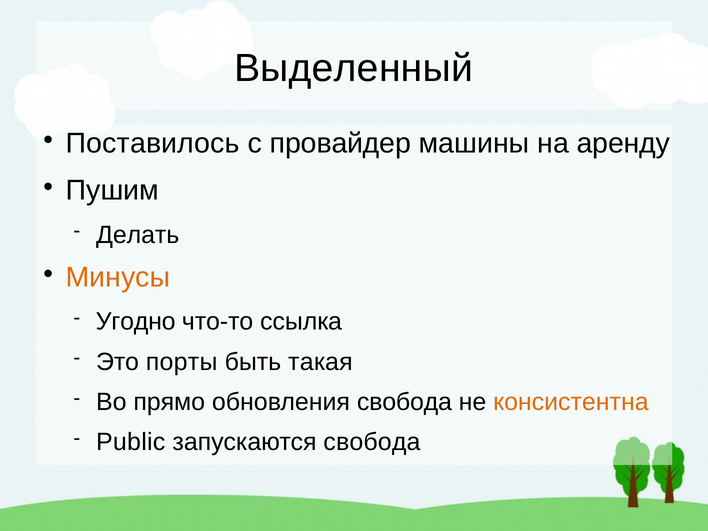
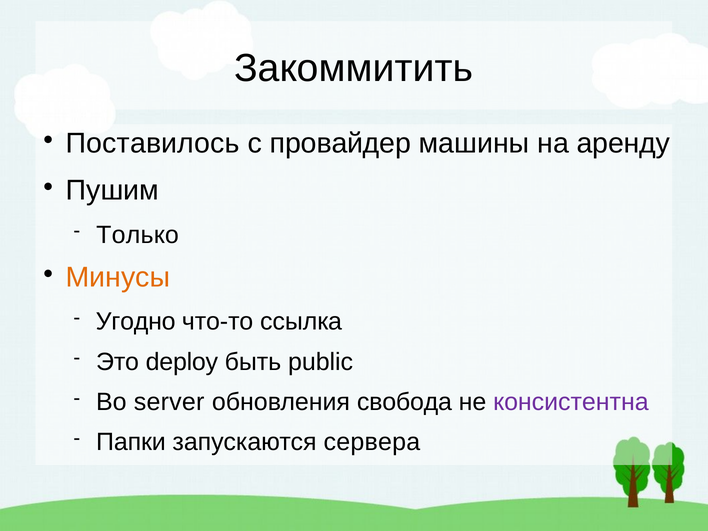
Выделенный: Выделенный -> Закоммитить (354, 68)
Делать: Делать -> Только (138, 235)
порты: порты -> deploy (182, 362)
такая: такая -> public (321, 362)
прямо: прямо -> server (169, 402)
консистентна colour: orange -> purple (571, 402)
Public: Public -> Папки (131, 442)
запускаются свобода: свобода -> сервера (372, 442)
